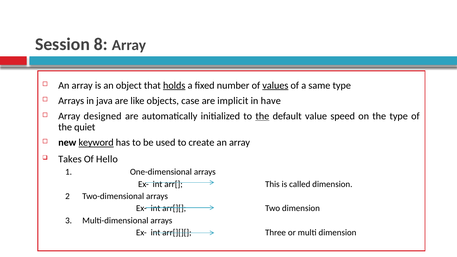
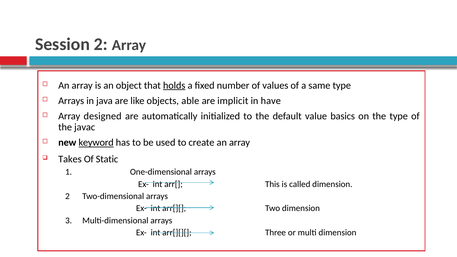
Session 8: 8 -> 2 (101, 44)
values underline: present -> none (275, 85)
case: case -> able (190, 101)
the underline: present -> none (262, 116)
speed: speed -> basics (343, 116)
quiet: quiet -> javac (85, 127)
Hello: Hello -> Static (107, 159)
